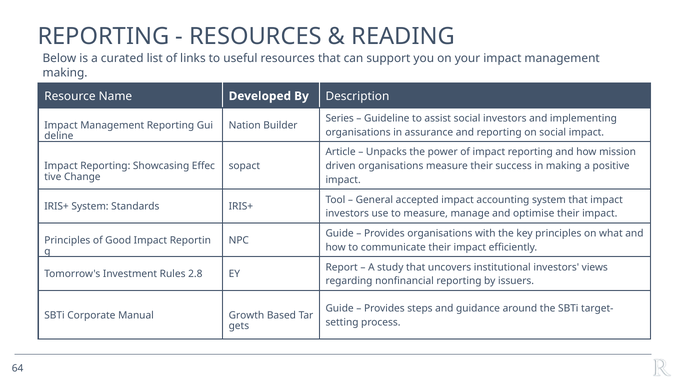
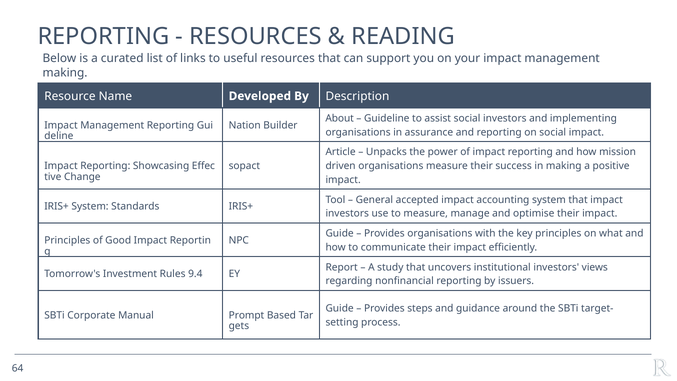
Series: Series -> About (340, 118)
2.8: 2.8 -> 9.4 (195, 274)
Growth: Growth -> Prompt (246, 315)
